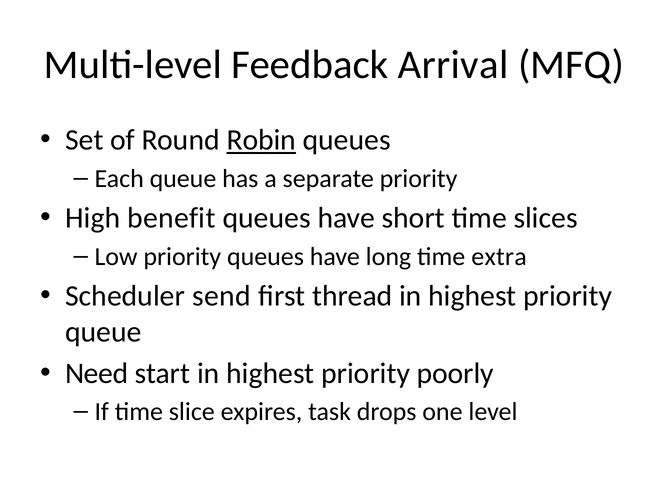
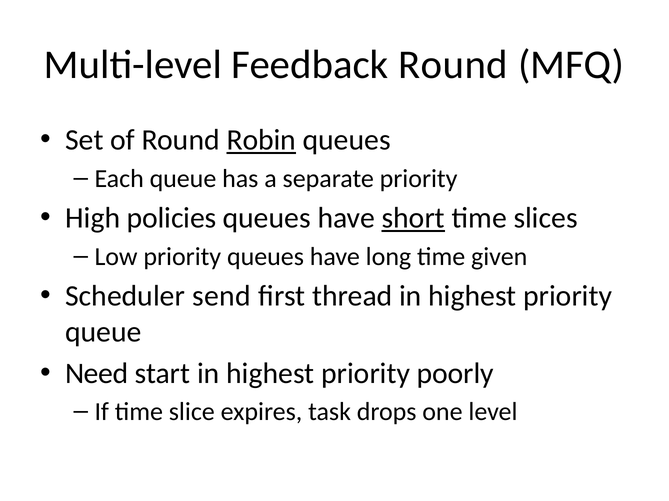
Feedback Arrival: Arrival -> Round (453, 65)
benefit: benefit -> policies (172, 218)
short underline: none -> present (413, 218)
extra: extra -> given (499, 257)
